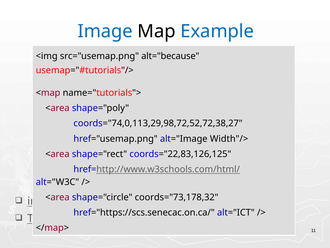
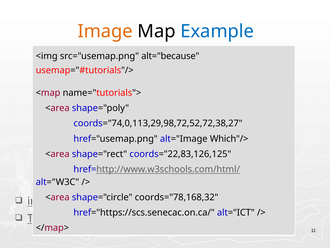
Image colour: blue -> orange (105, 31)
Width"/>: Width"/> -> Which"/> (229, 138)
coords="73,178,32: coords="73,178,32 -> coords="78,168,32 (177, 197)
